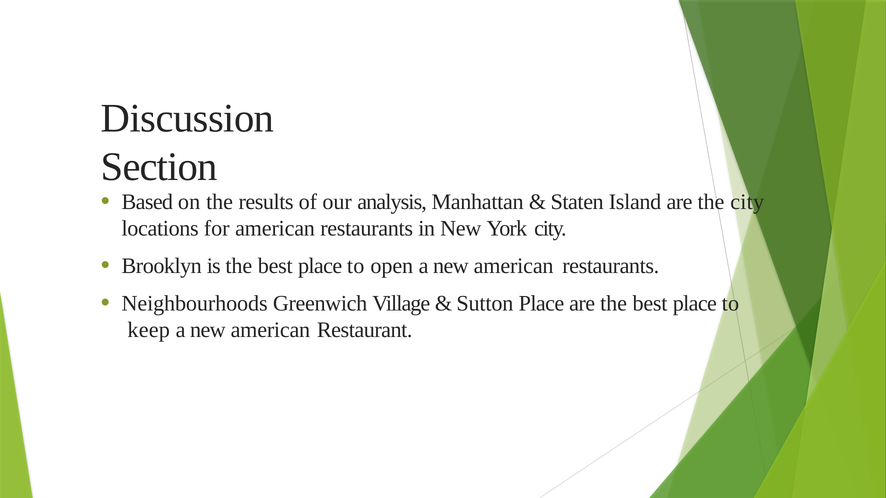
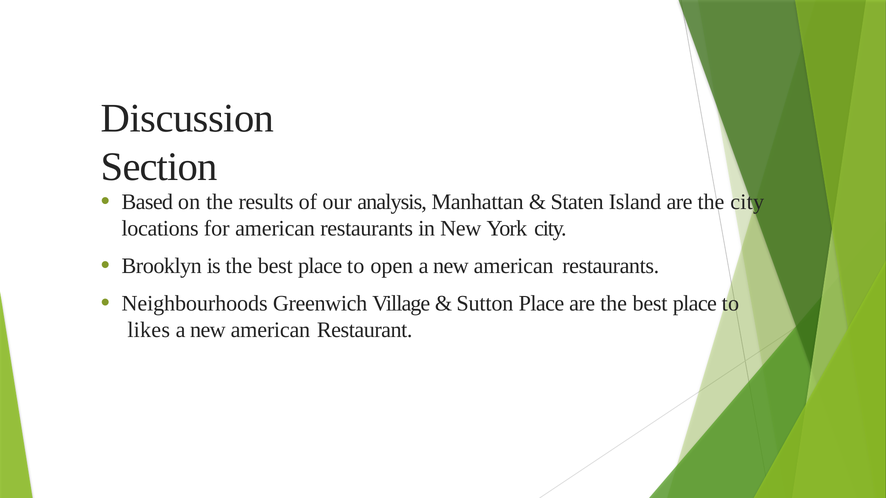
keep: keep -> likes (149, 330)
